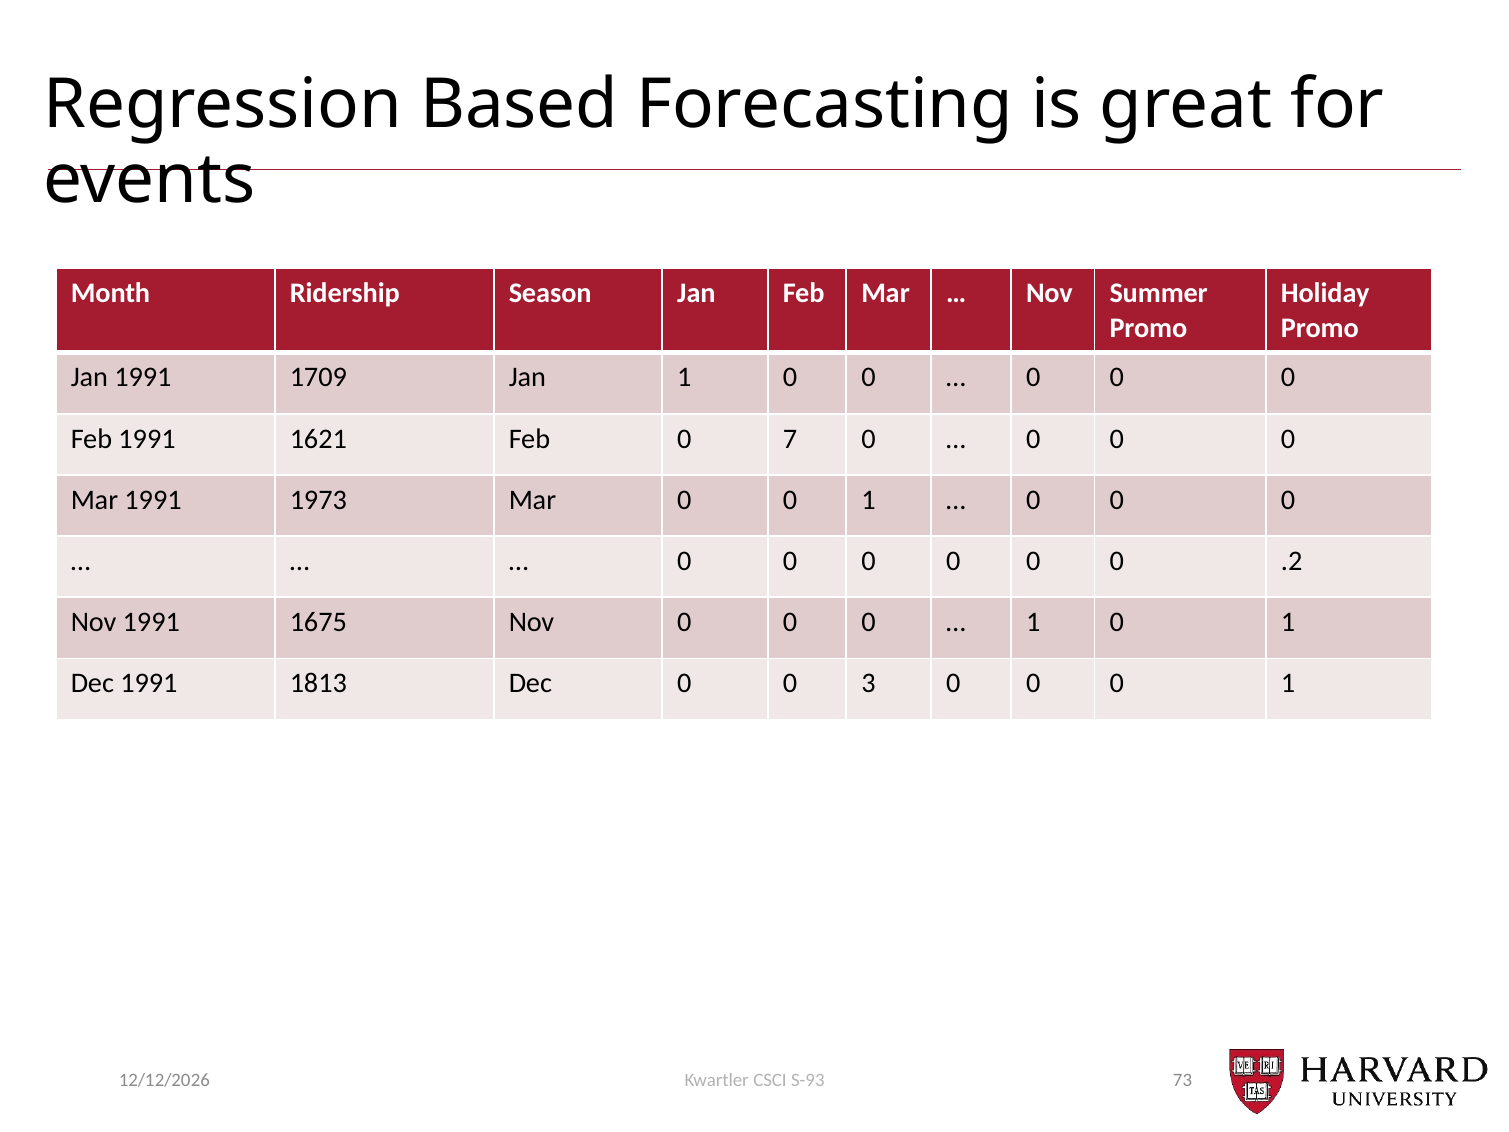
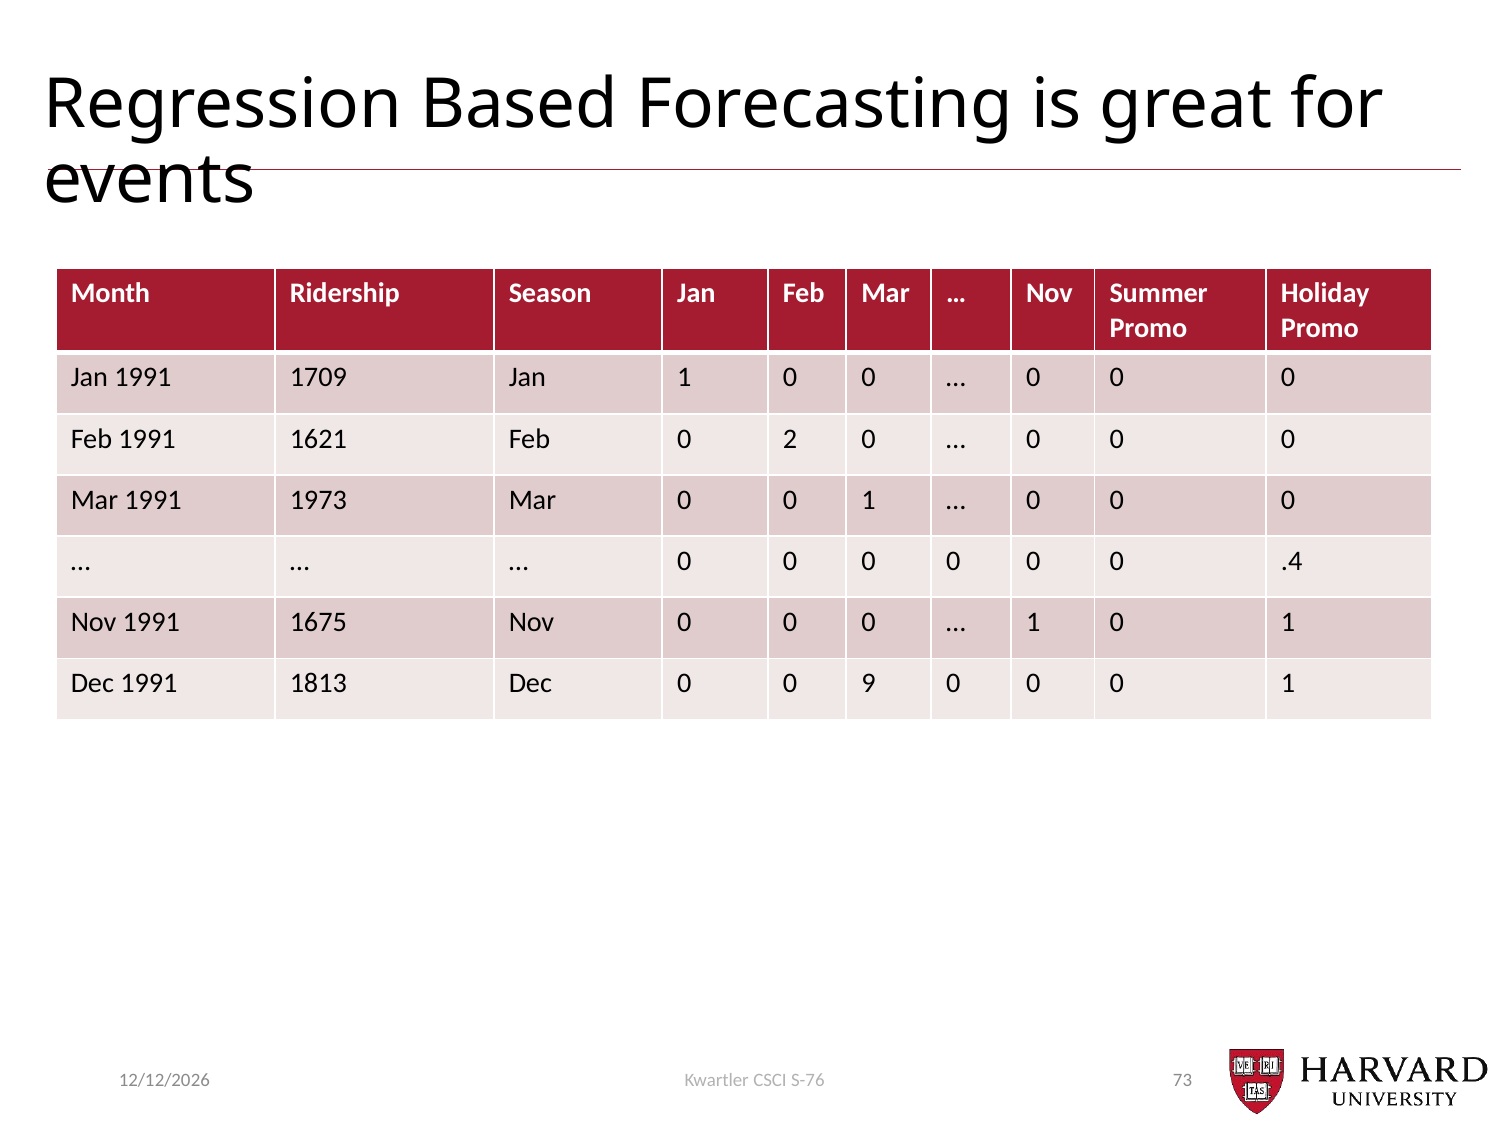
7: 7 -> 2 (790, 439)
.2: .2 -> .4 (1292, 561)
3: 3 -> 9 (868, 683)
S-93: S-93 -> S-76 (808, 1080)
